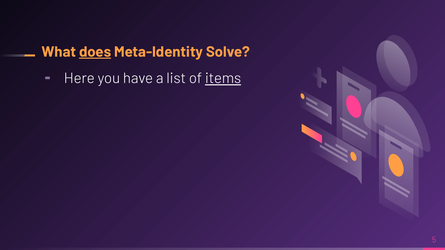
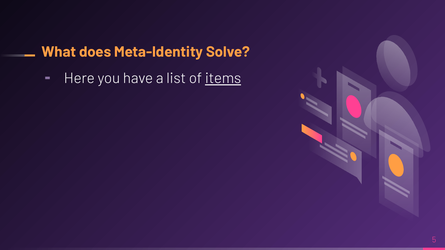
does underline: present -> none (95, 52)
